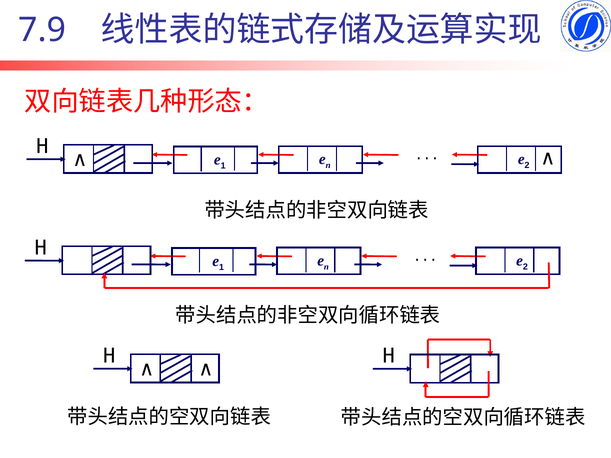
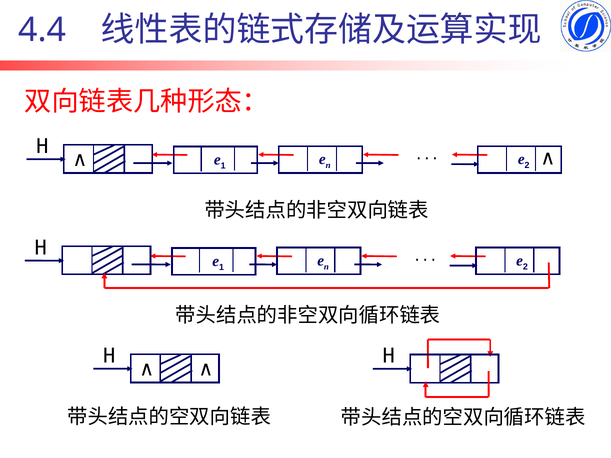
7.9: 7.9 -> 4.4 (42, 30)
